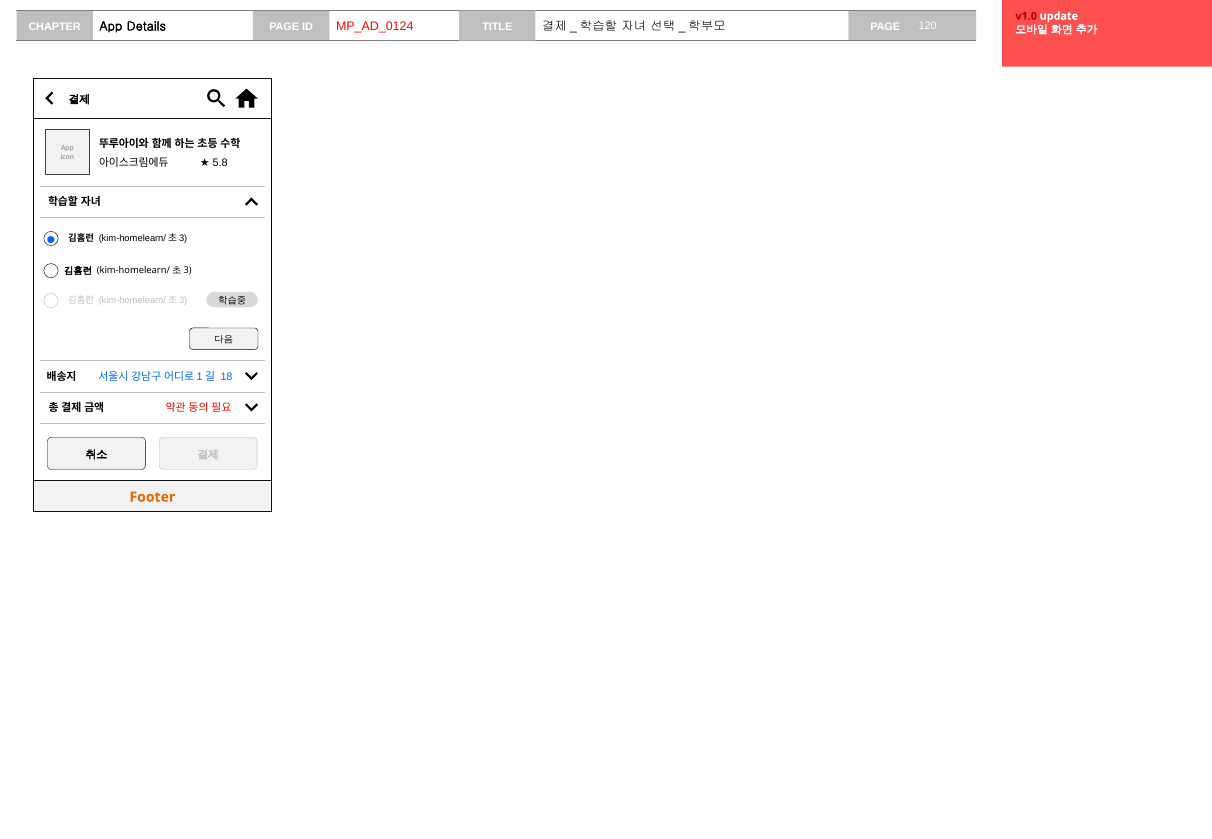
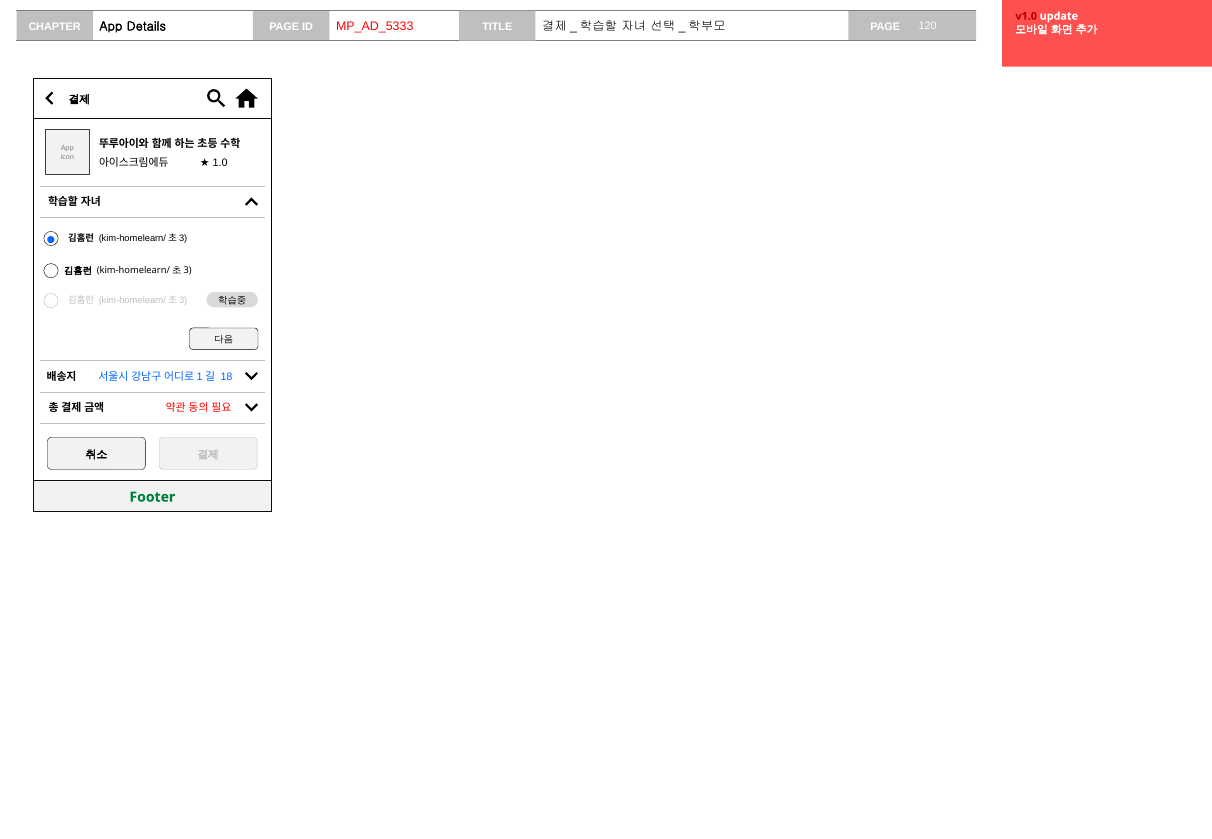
MP_AD_0124: MP_AD_0124 -> MP_AD_5333 (375, 27)
5.8: 5.8 -> 1.0 (220, 163)
Footer colour: orange -> green (152, 497)
